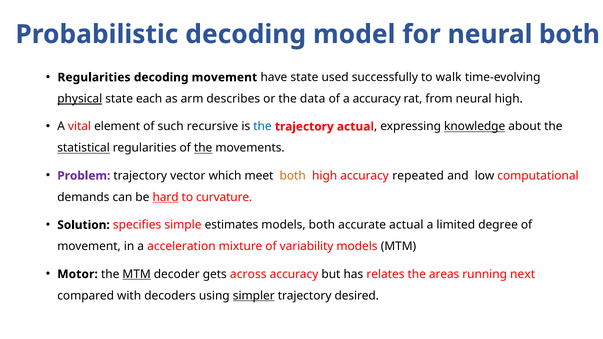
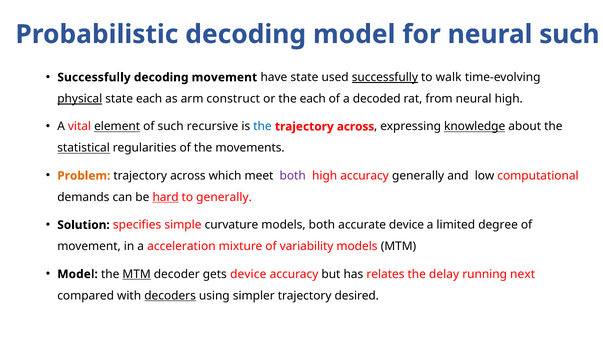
neural both: both -> such (569, 34)
Regularities: Regularities -> Successfully (94, 77)
successfully underline: none -> present (385, 77)
describes: describes -> construct (233, 99)
the data: data -> each (313, 99)
a accuracy: accuracy -> decoded (377, 99)
element underline: none -> present (117, 127)
actual: actual -> across (356, 127)
the underline: present -> none (203, 148)
Problem colour: purple -> orange (84, 176)
vector: vector -> across (188, 176)
both colour: orange -> purple (293, 176)
accuracy repeated: repeated -> generally (418, 176)
to curvature: curvature -> generally (224, 197)
estimates: estimates -> curvature (231, 225)
accurate actual: actual -> device (406, 225)
Motor: Motor -> Model (78, 274)
gets across: across -> device (248, 274)
areas: areas -> delay (444, 274)
decoders underline: none -> present (170, 296)
simpler underline: present -> none (254, 296)
